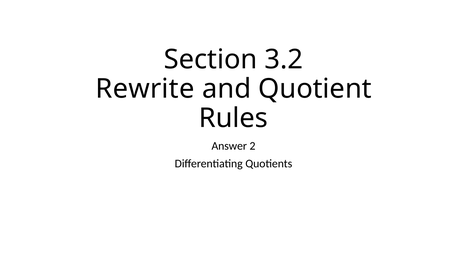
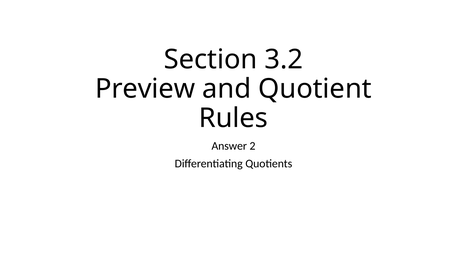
Rewrite: Rewrite -> Preview (145, 89)
